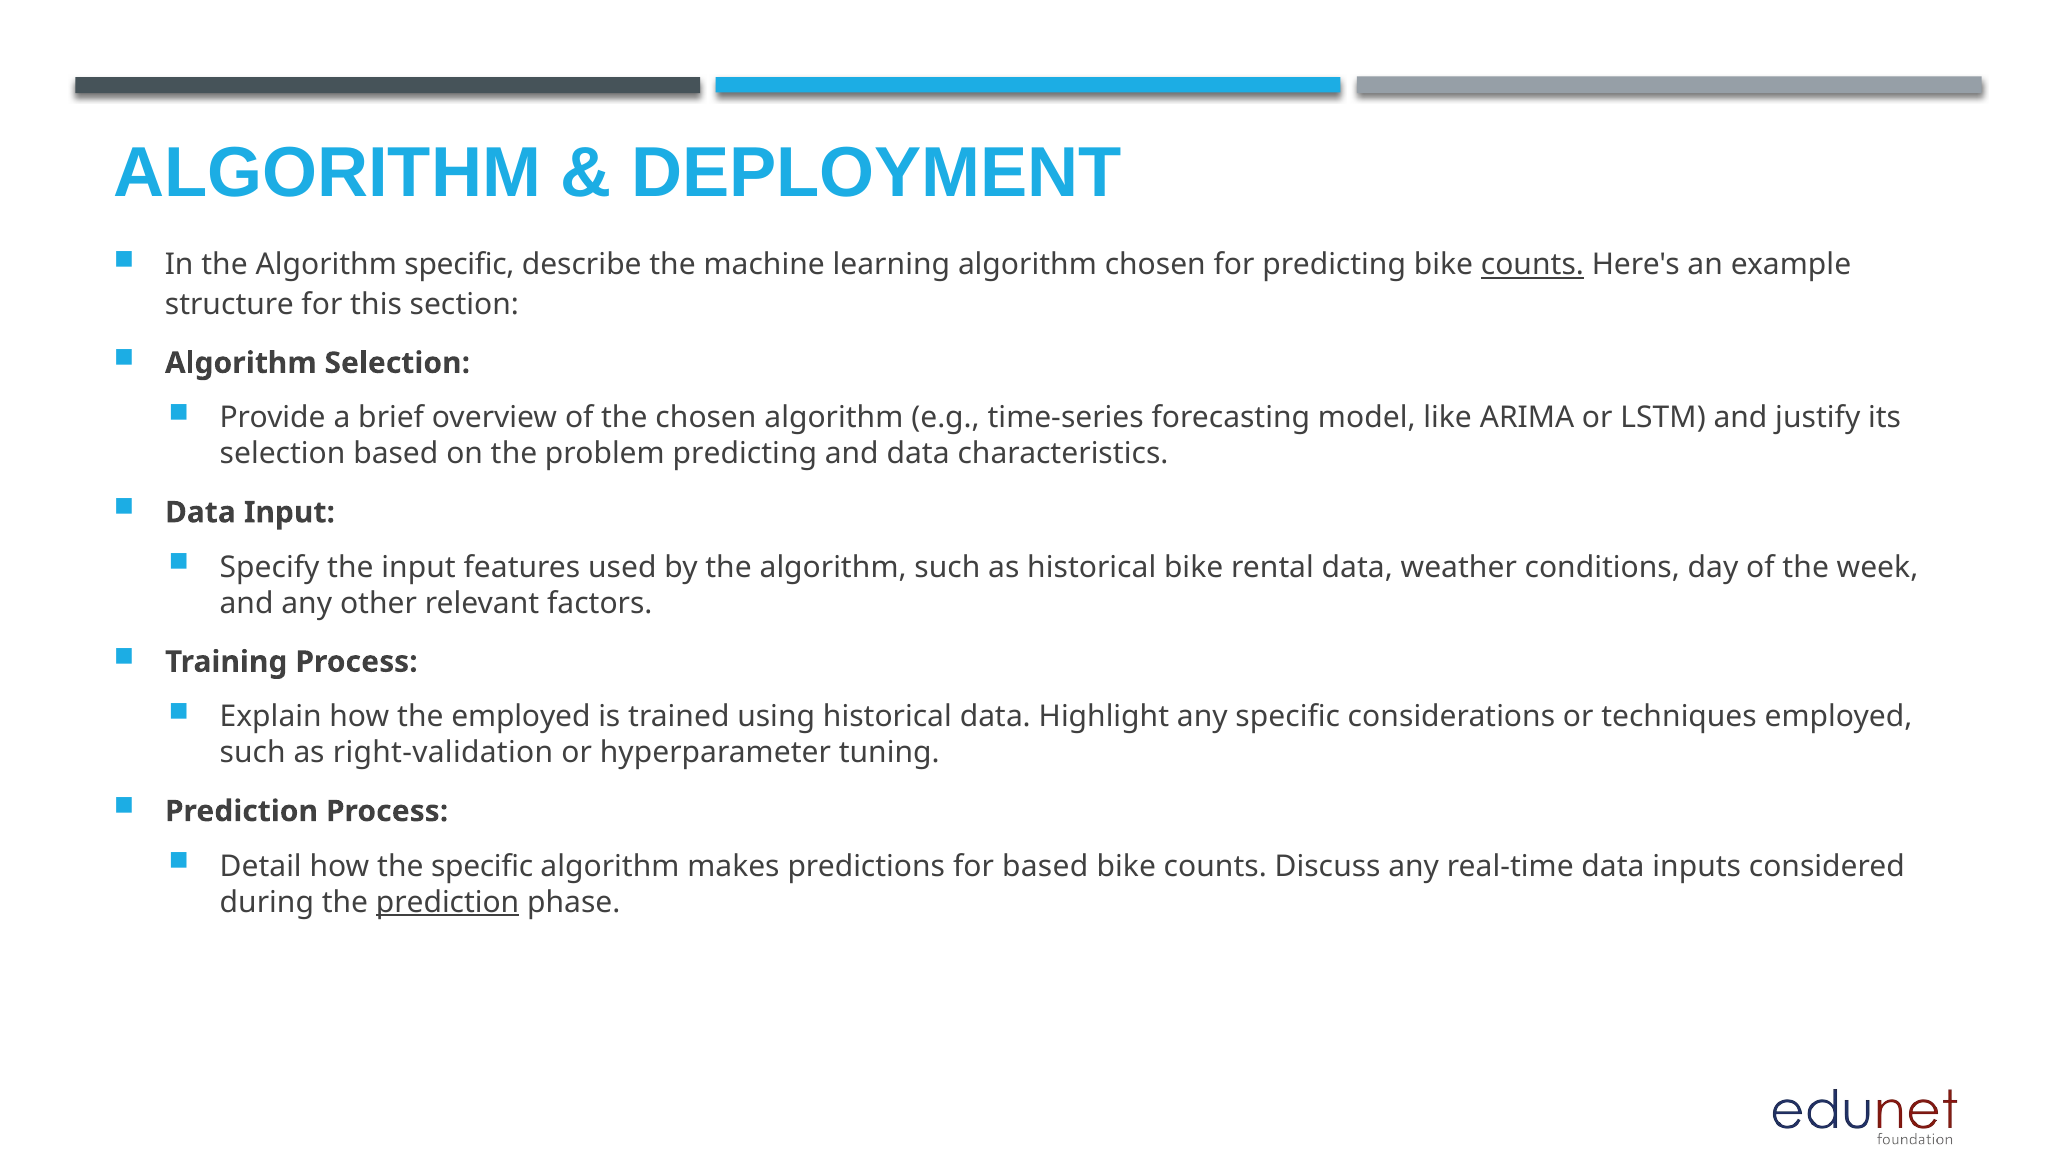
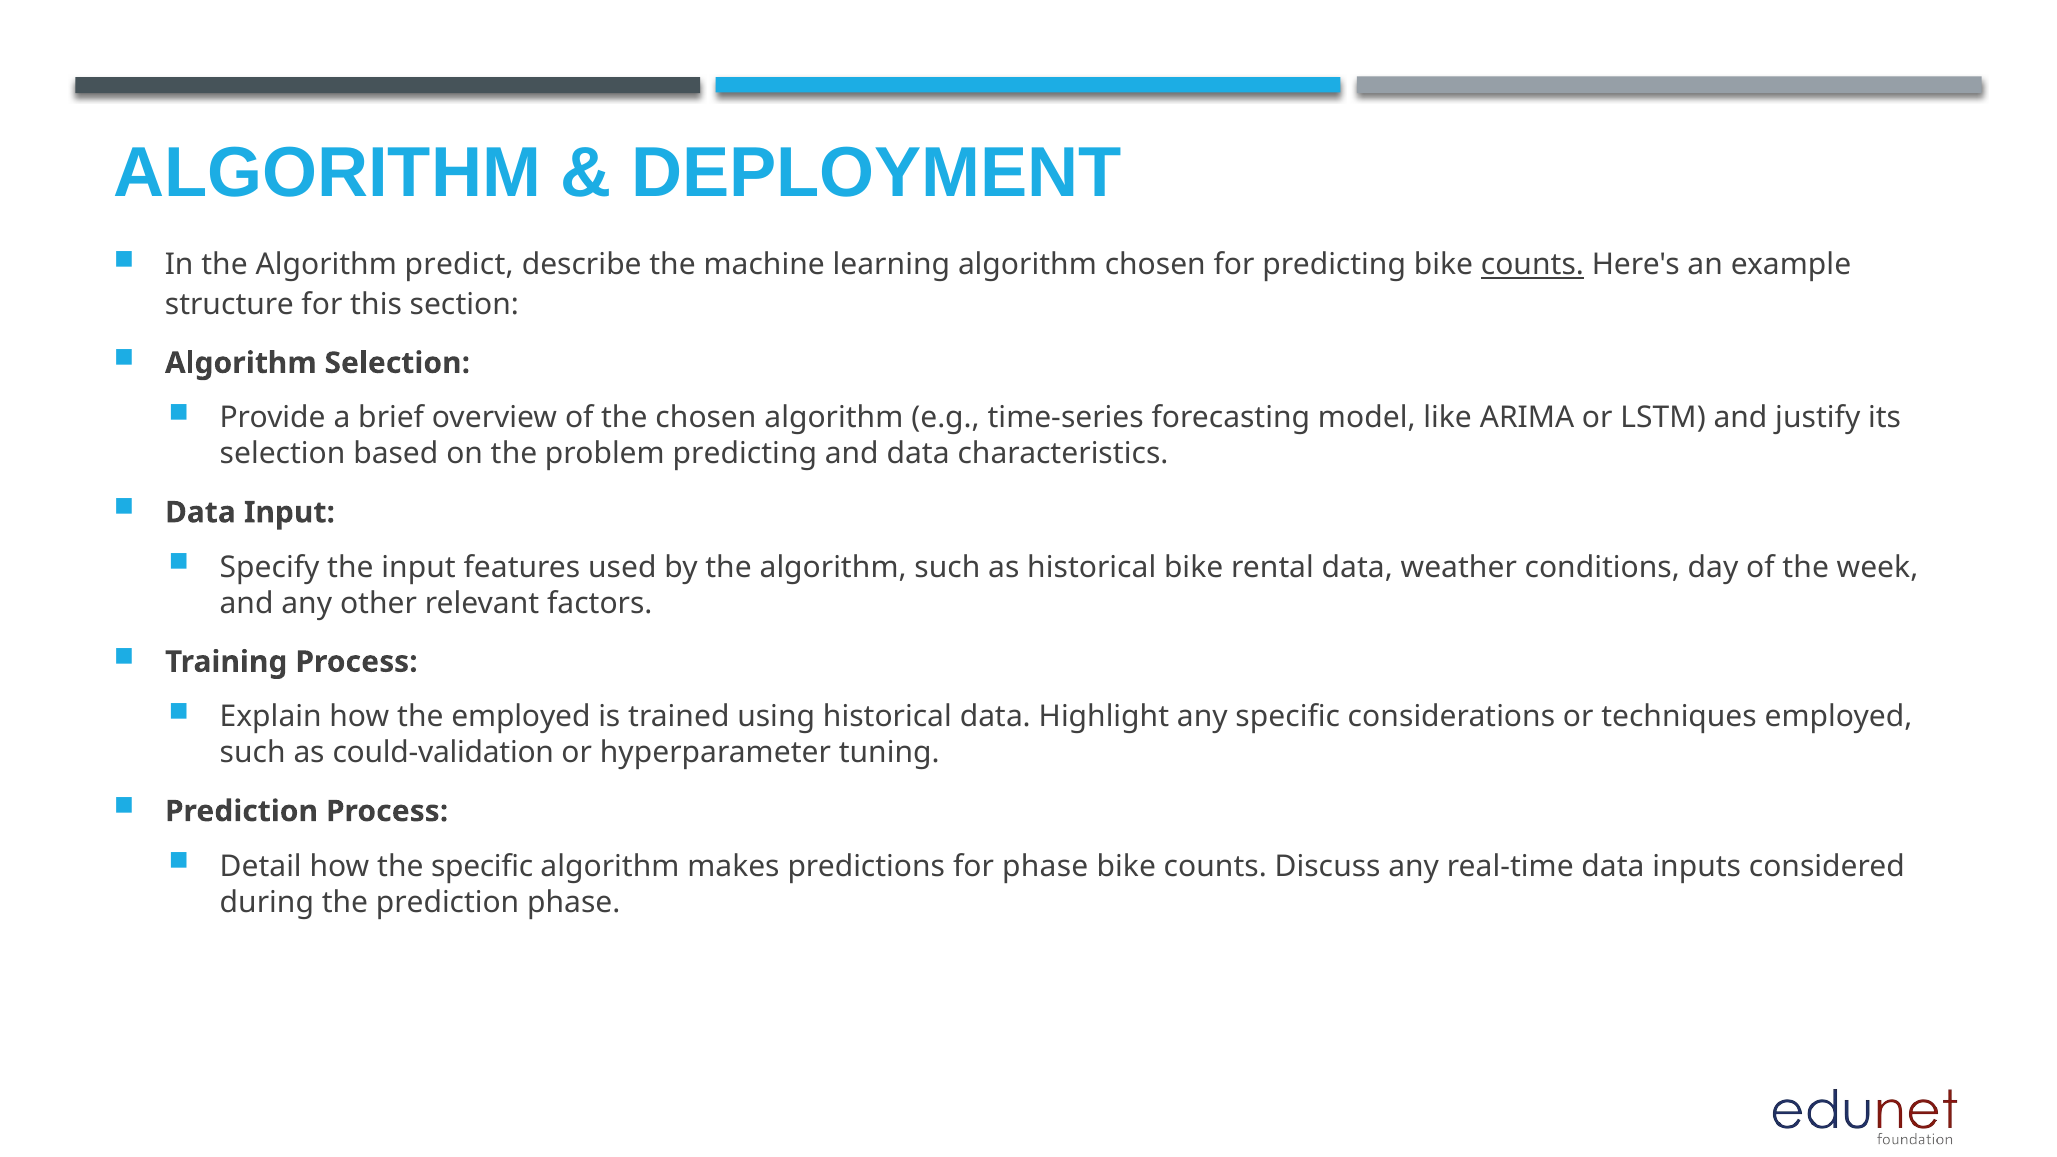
Algorithm specific: specific -> predict (459, 265)
right-validation: right-validation -> could-validation (443, 753)
for based: based -> phase (1045, 866)
prediction underline: present -> none (448, 902)
